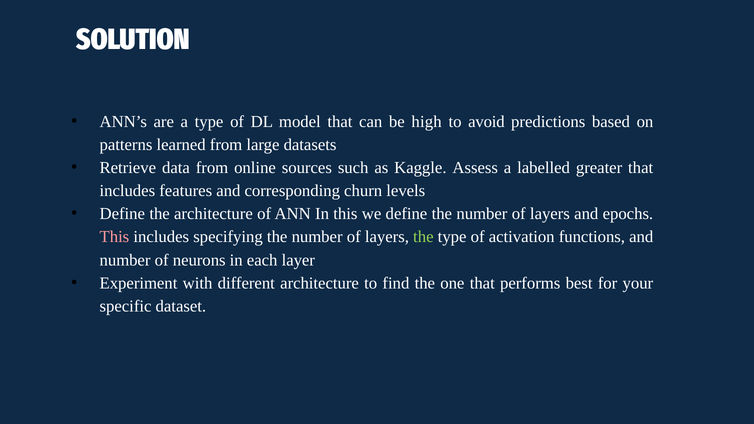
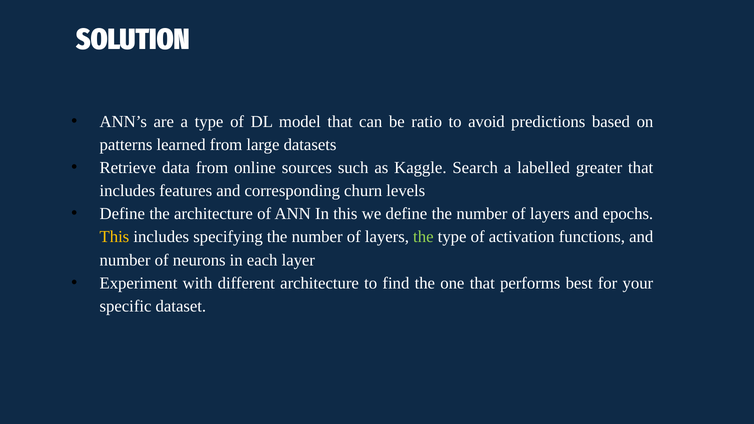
high: high -> ratio (427, 122)
Assess: Assess -> Search (475, 168)
This colour: pink -> yellow (114, 237)
